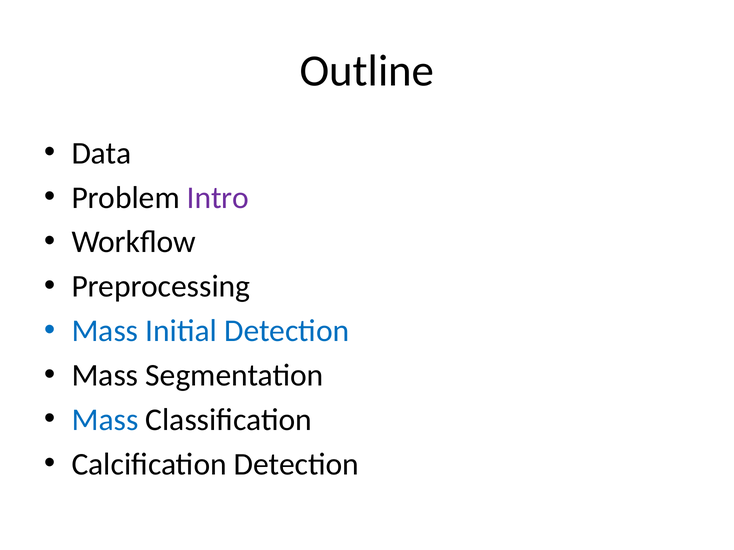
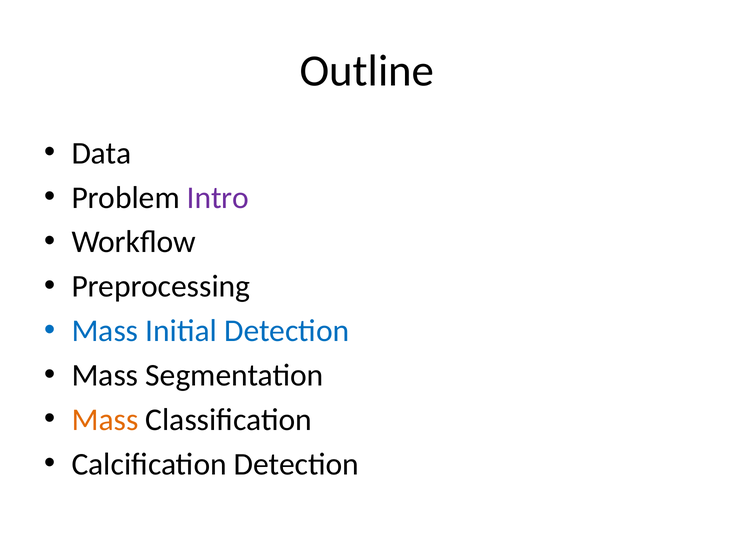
Mass colour: blue -> orange (105, 420)
